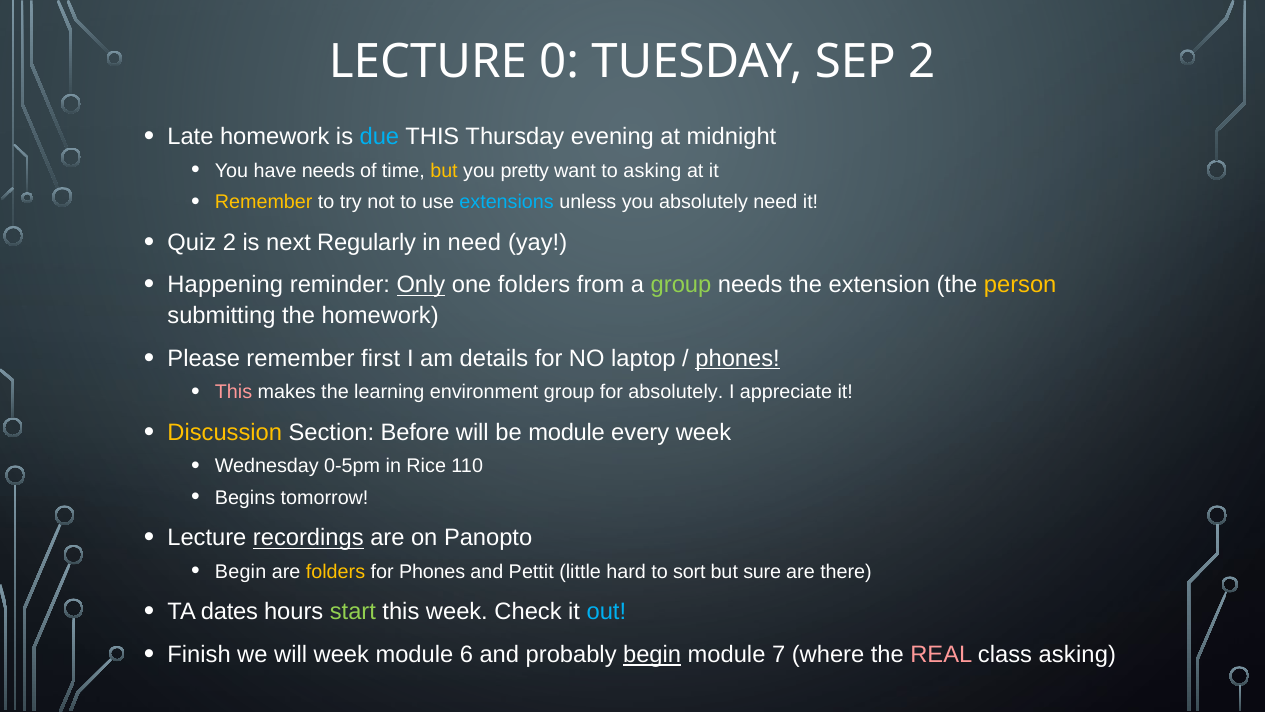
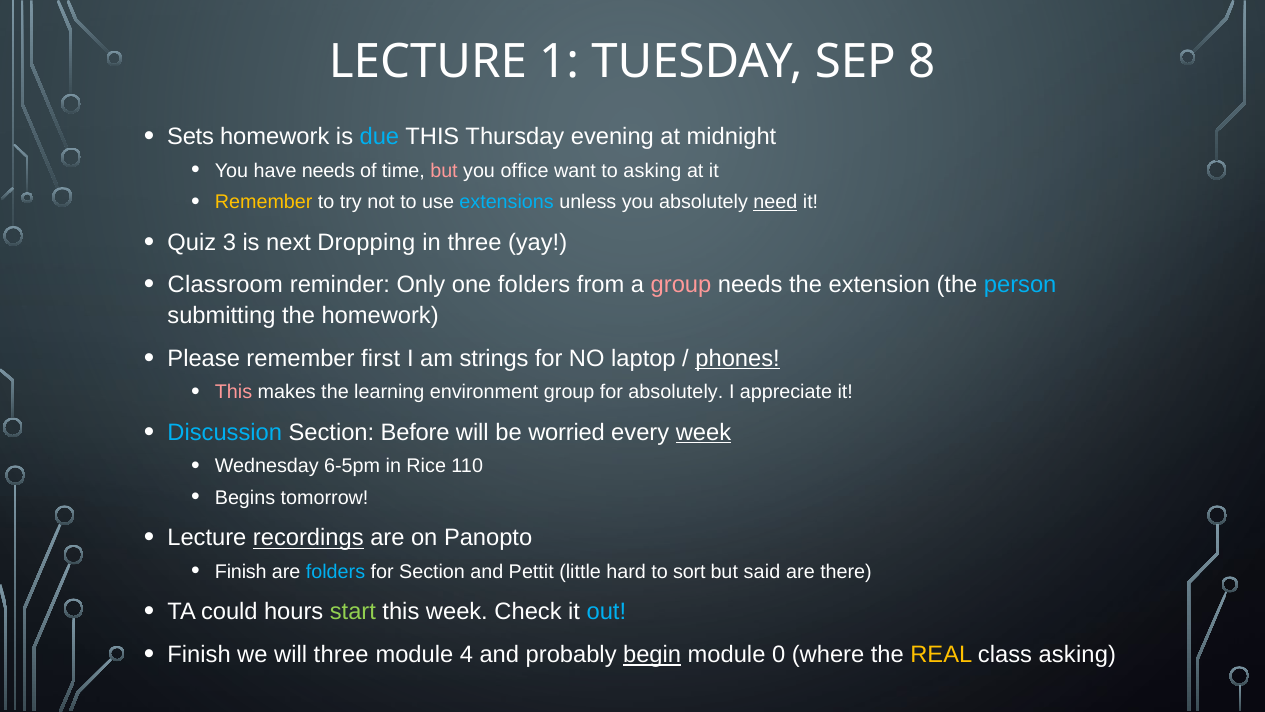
0: 0 -> 1 (559, 61)
SEP 2: 2 -> 8 (922, 61)
Late: Late -> Sets (191, 137)
but colour: yellow -> pink (444, 170)
pretty: pretty -> office (525, 170)
need underline: none -> present (775, 202)
Quiz 2: 2 -> 3 (229, 242)
Regularly: Regularly -> Dropping (366, 242)
in need: need -> three (474, 242)
Happening: Happening -> Classroom (225, 285)
Only underline: present -> none (421, 285)
group colour: light green -> pink (681, 285)
person colour: yellow -> light blue (1020, 285)
details: details -> strings (494, 358)
Discussion colour: yellow -> light blue (225, 432)
be module: module -> worried (567, 432)
week underline: none -> present (703, 432)
0-5pm: 0-5pm -> 6-5pm (352, 466)
Begin: Begin -> Finish (241, 571)
folders colour: yellow -> light blue (336, 571)
for Phones: Phones -> Section (432, 571)
sure: sure -> said (762, 571)
dates: dates -> could (229, 612)
will week: week -> three (341, 654)
6: 6 -> 4 (466, 654)
7: 7 -> 0 (779, 654)
REAL colour: pink -> yellow (941, 654)
